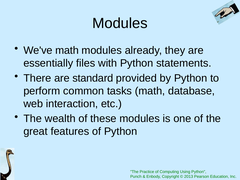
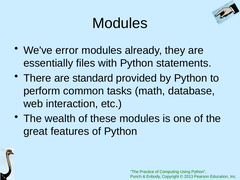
We've math: math -> error (67, 50)
